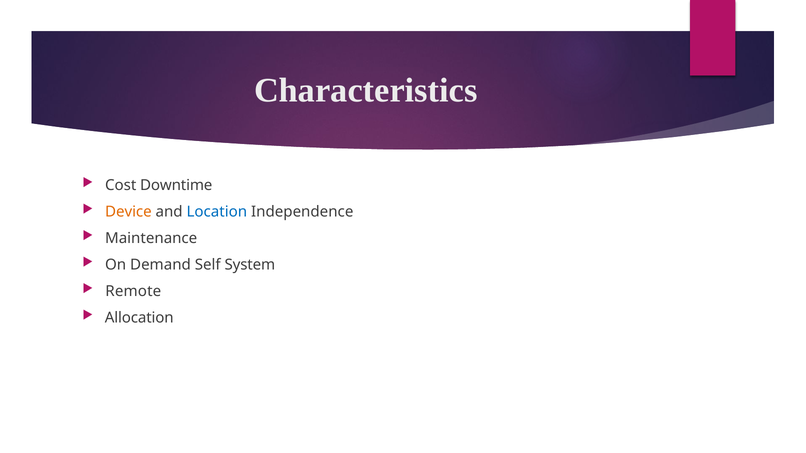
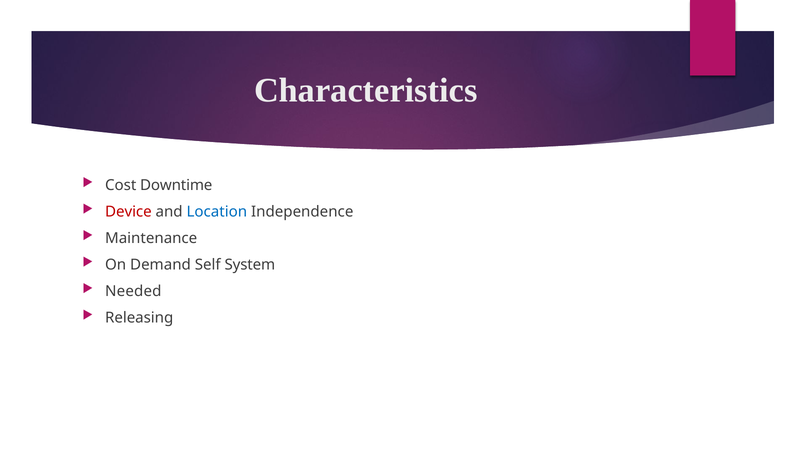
Device colour: orange -> red (128, 212)
Remote: Remote -> Needed (133, 291)
Allocation: Allocation -> Releasing (139, 318)
